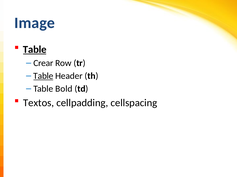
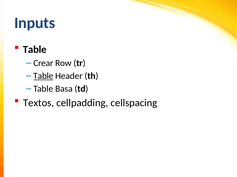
Image: Image -> Inputs (35, 23)
Table underline: present -> none (35, 50)
Bold: Bold -> Basa (64, 89)
